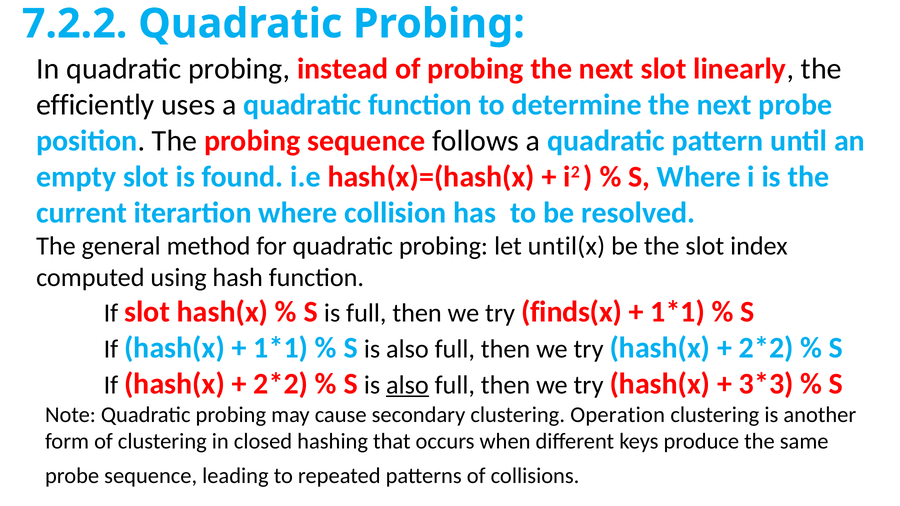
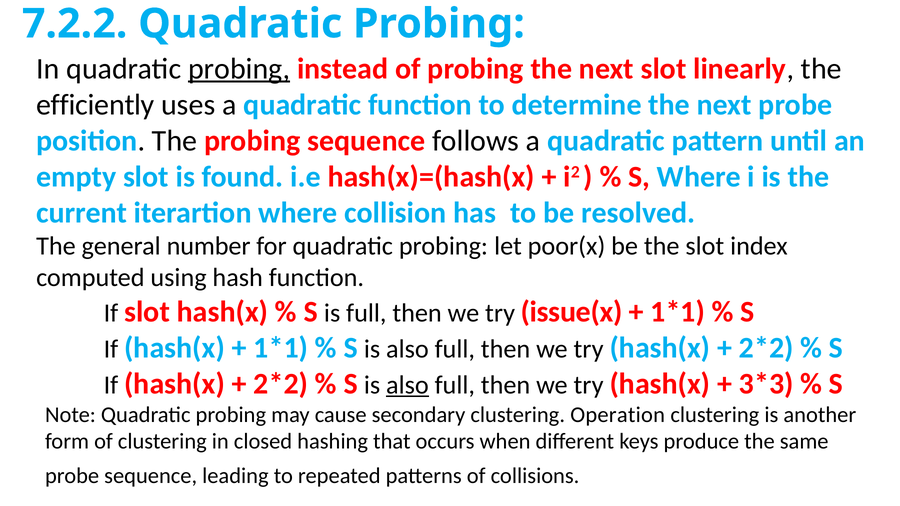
probing underline: none -> present (239, 69)
method: method -> number (209, 246)
until(x: until(x -> poor(x (567, 246)
finds(x: finds(x -> issue(x (572, 312)
